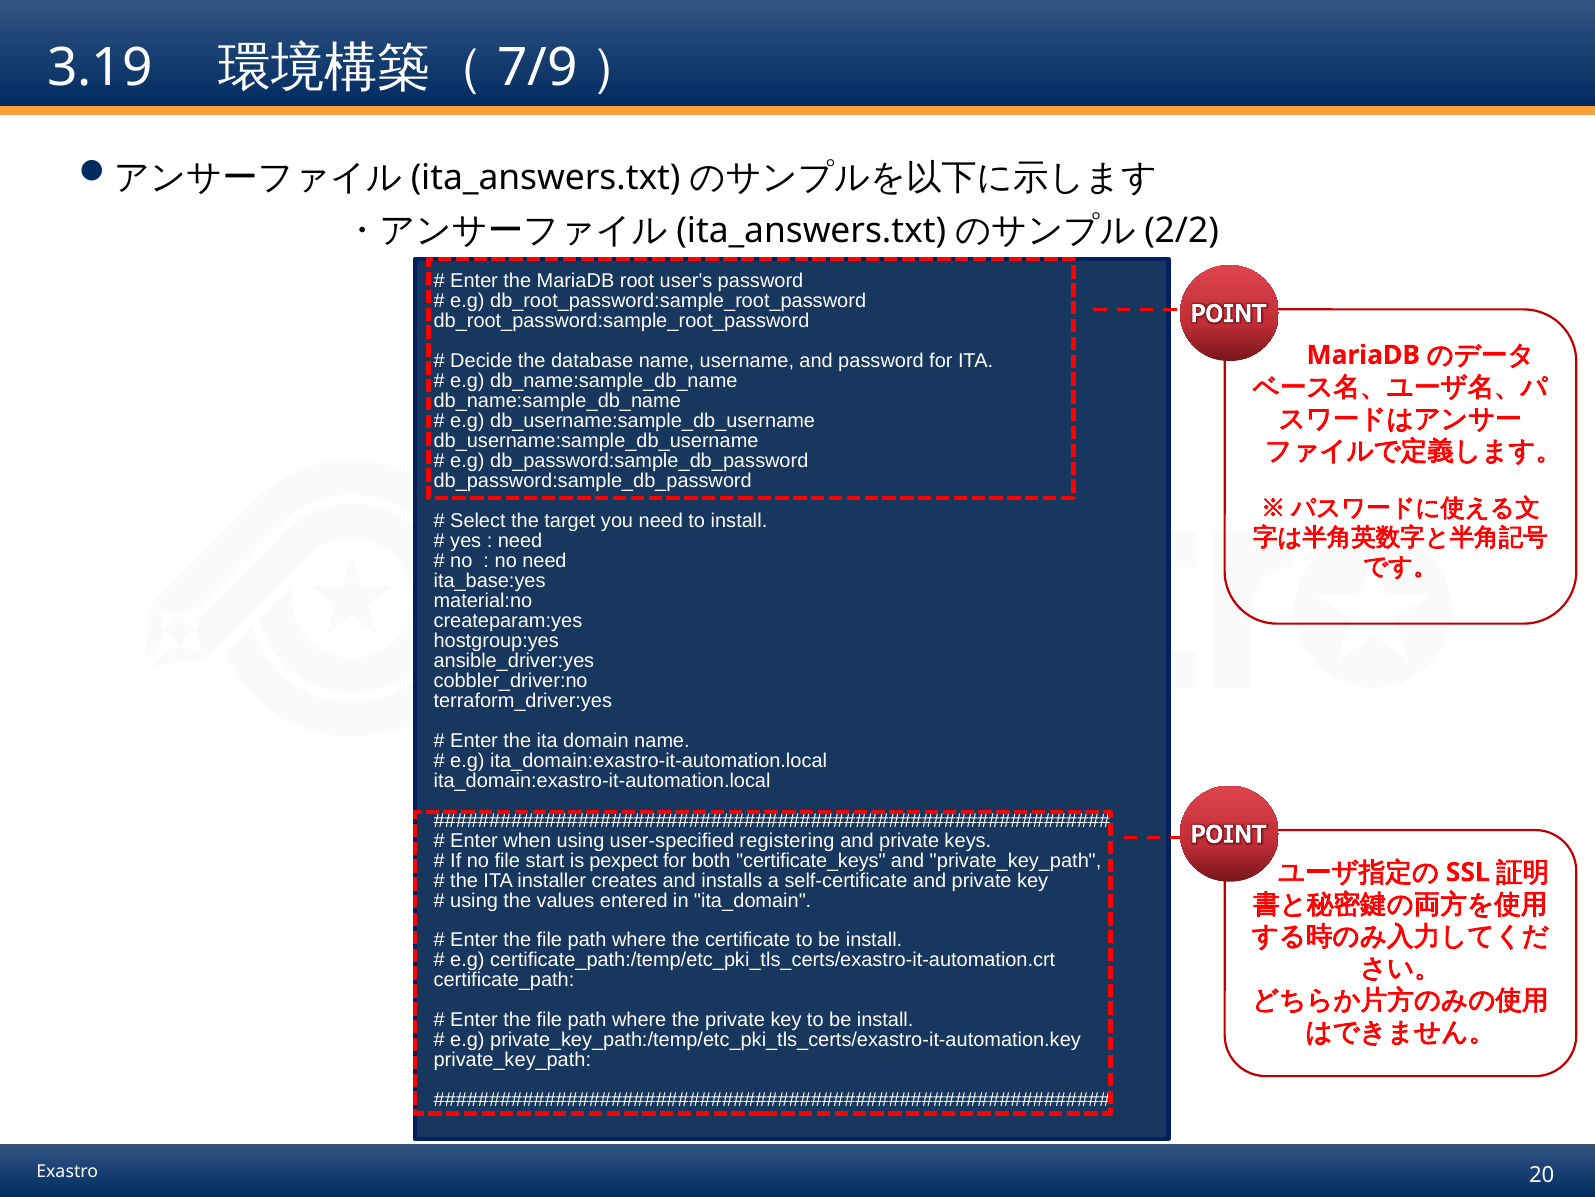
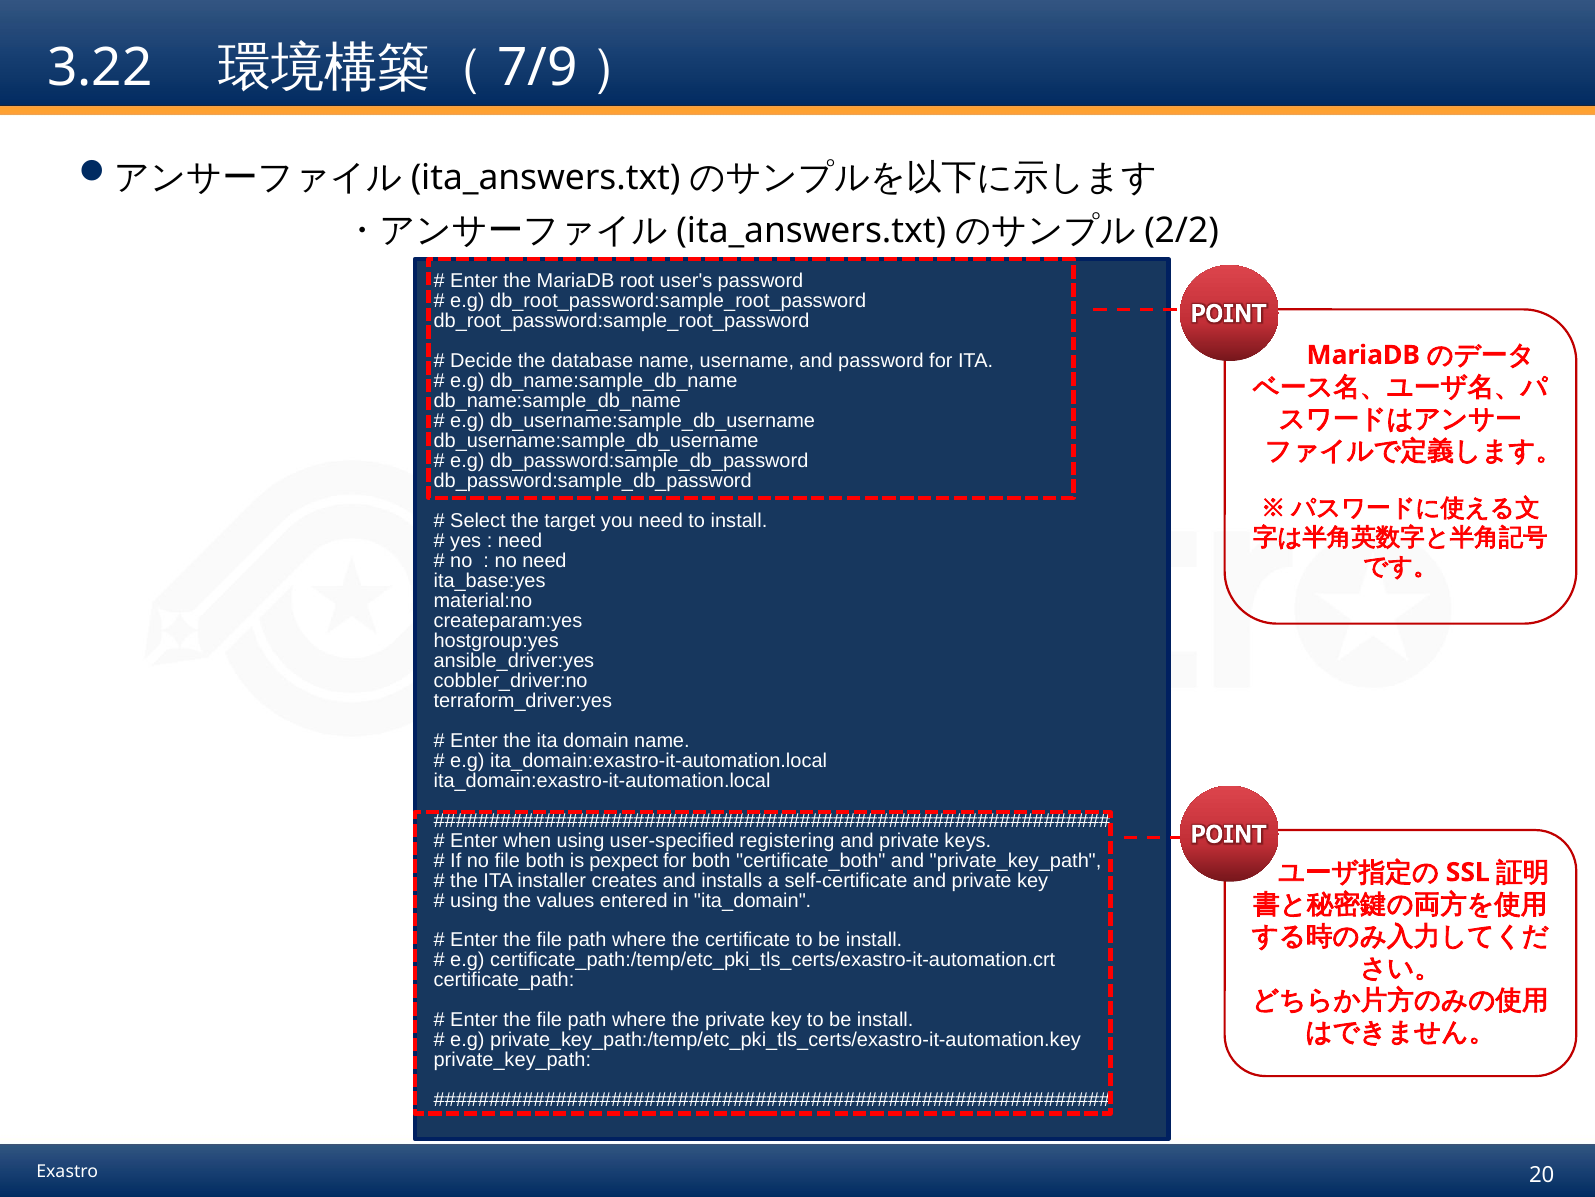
3.19: 3.19 -> 3.22 (100, 68)
file start: start -> both (545, 860)
certificate_keys: certificate_keys -> certificate_both (811, 860)
